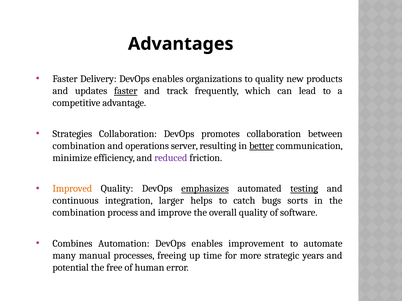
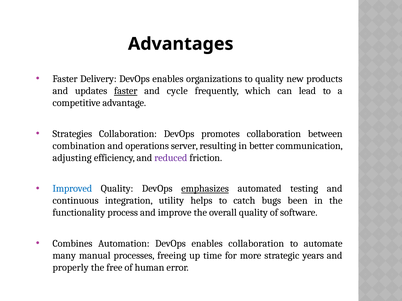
track: track -> cycle (177, 91)
better underline: present -> none (261, 146)
minimize: minimize -> adjusting (72, 158)
Improved colour: orange -> blue (72, 189)
testing underline: present -> none (304, 189)
larger: larger -> utility (171, 201)
sorts: sorts -> been (298, 201)
combination: combination -> functionality (79, 213)
enables improvement: improvement -> collaboration (256, 244)
potential: potential -> properly (71, 268)
